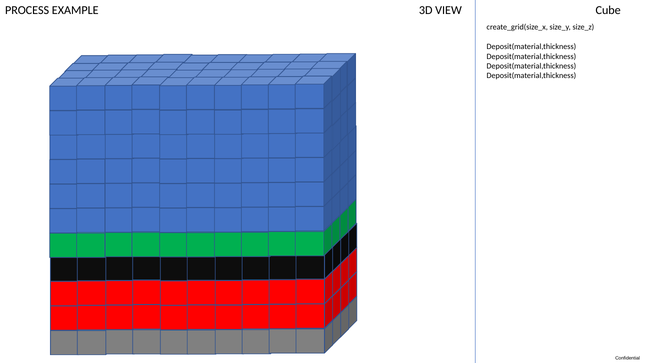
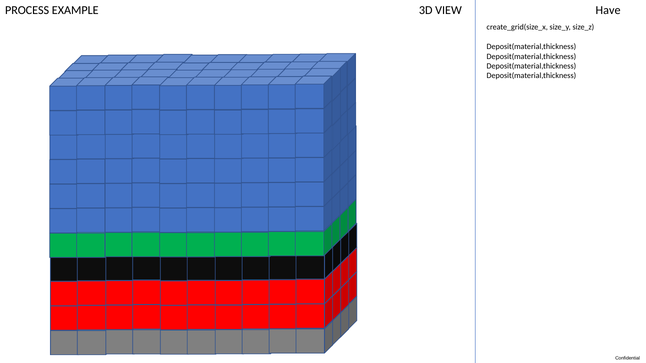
Cube: Cube -> Have (608, 10)
